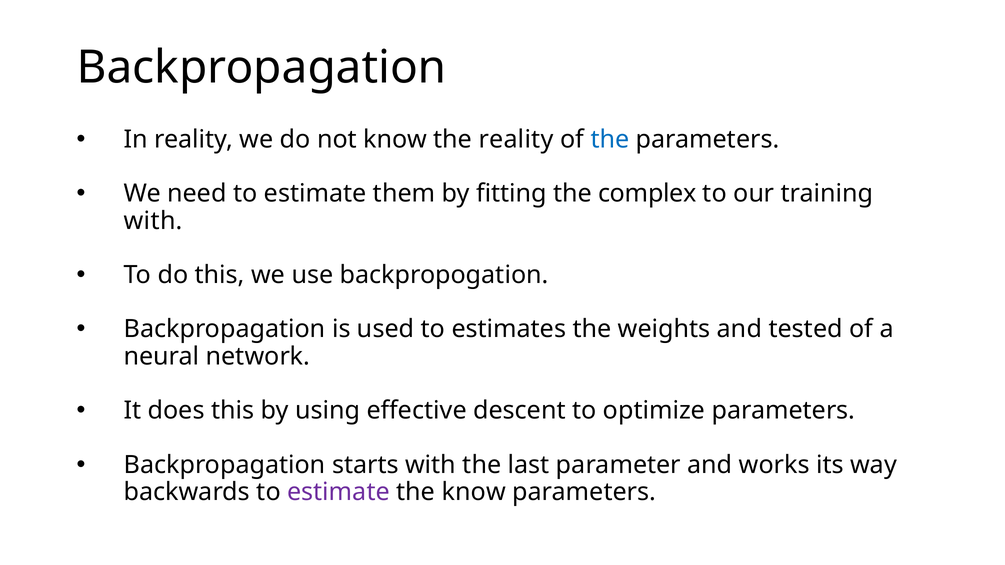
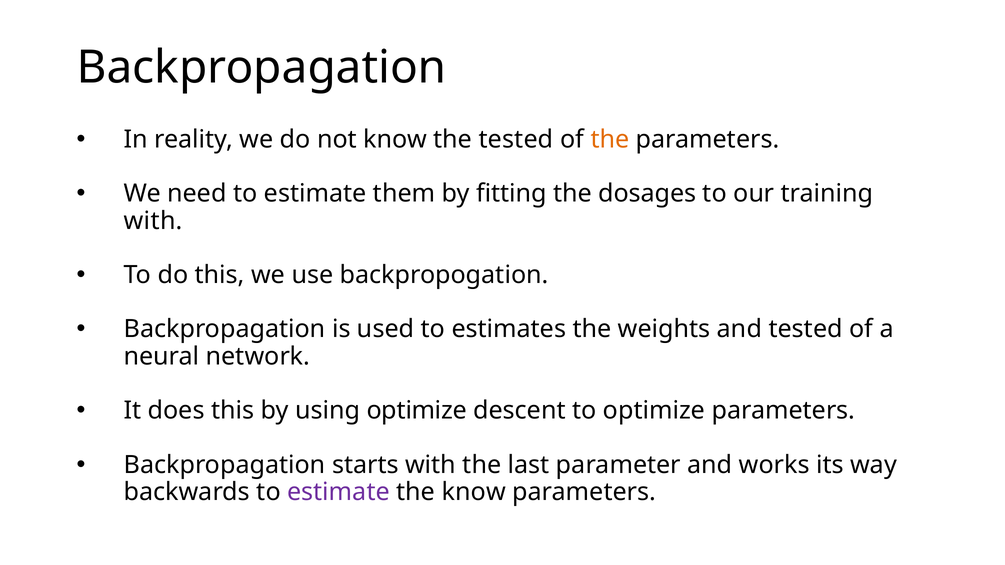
the reality: reality -> tested (516, 140)
the colour: blue -> orange (610, 140)
complex: complex -> dosages (647, 194)
using effective: effective -> optimize (417, 411)
